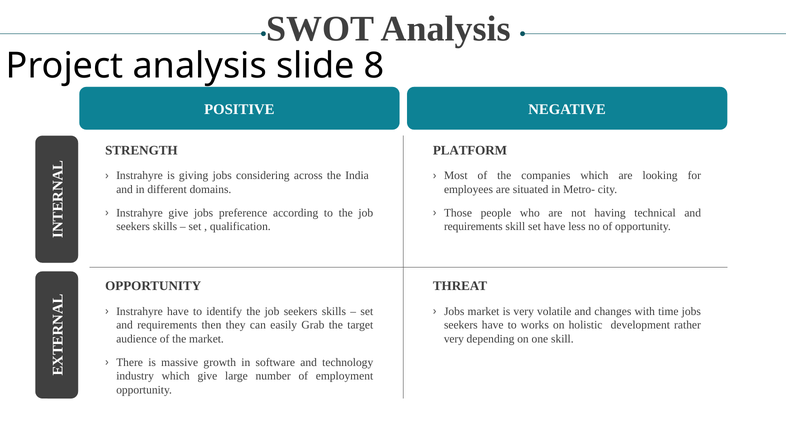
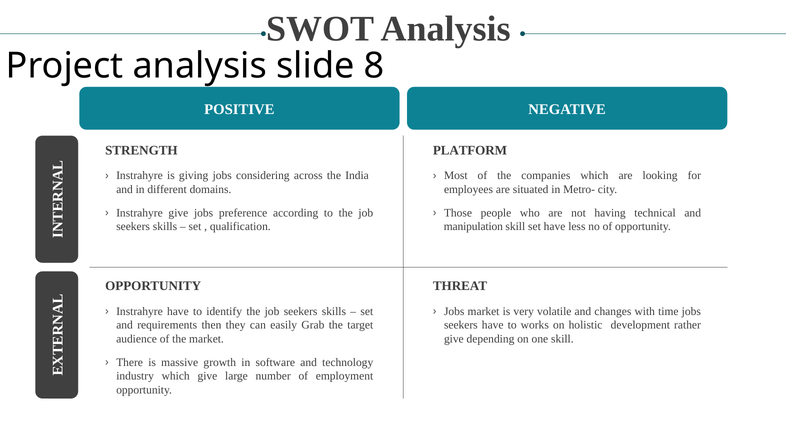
requirements: requirements -> manipulation (473, 227)
very: very -> give (454, 339)
